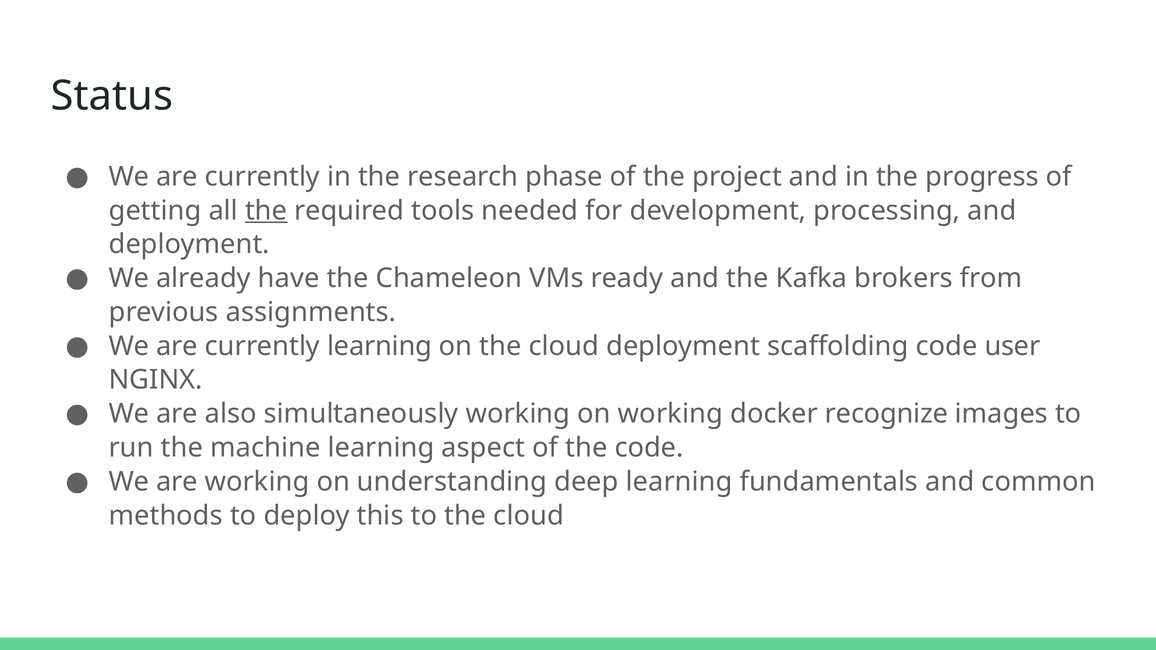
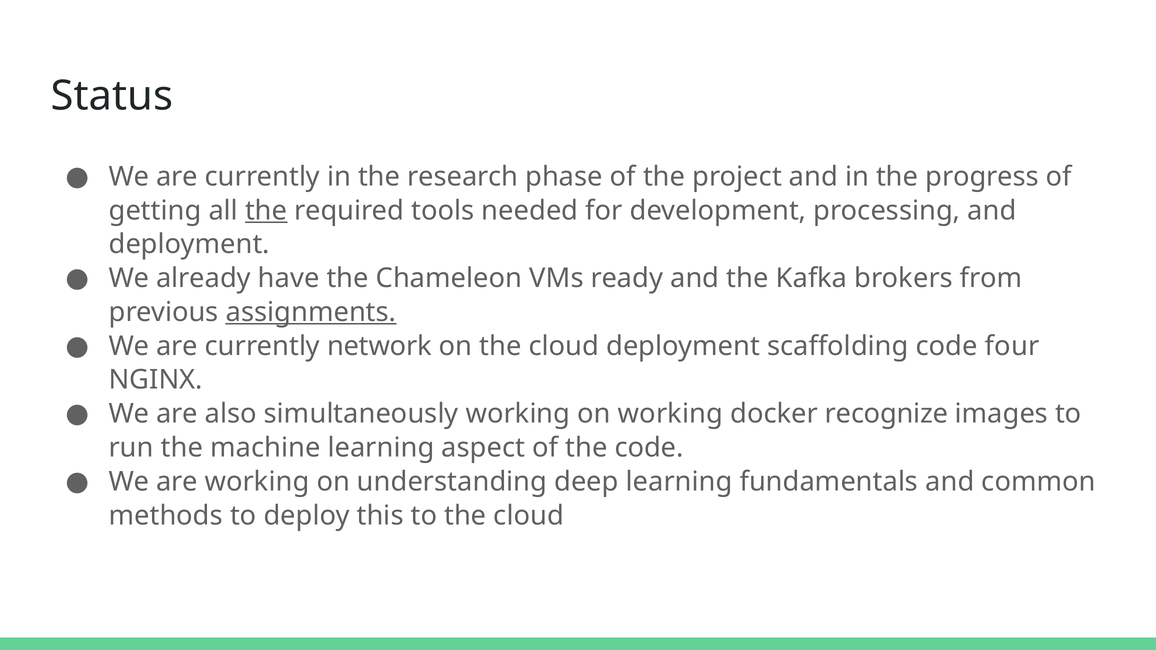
assignments underline: none -> present (311, 312)
currently learning: learning -> network (380, 346)
user: user -> four (1012, 346)
